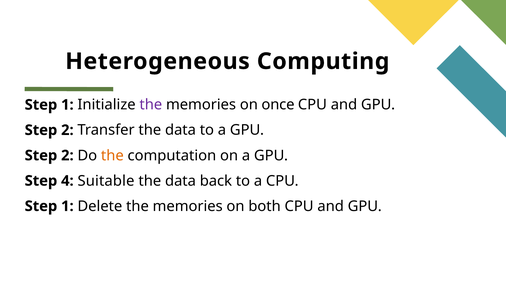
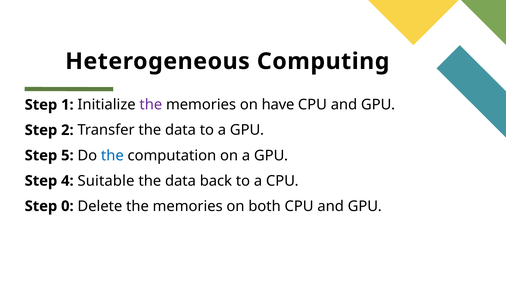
once: once -> have (278, 105)
2: 2 -> 5 (67, 156)
the colour: orange -> blue (112, 156)
1: 1 -> 0 (67, 207)
